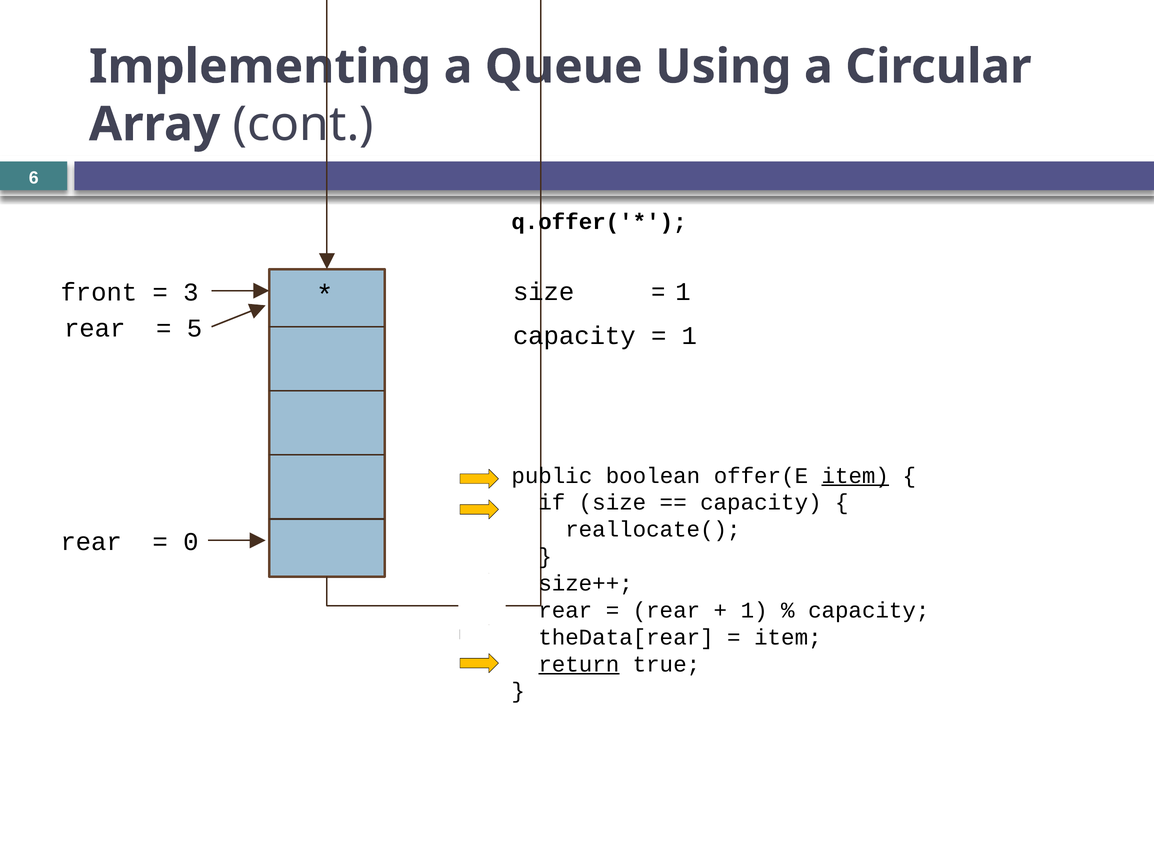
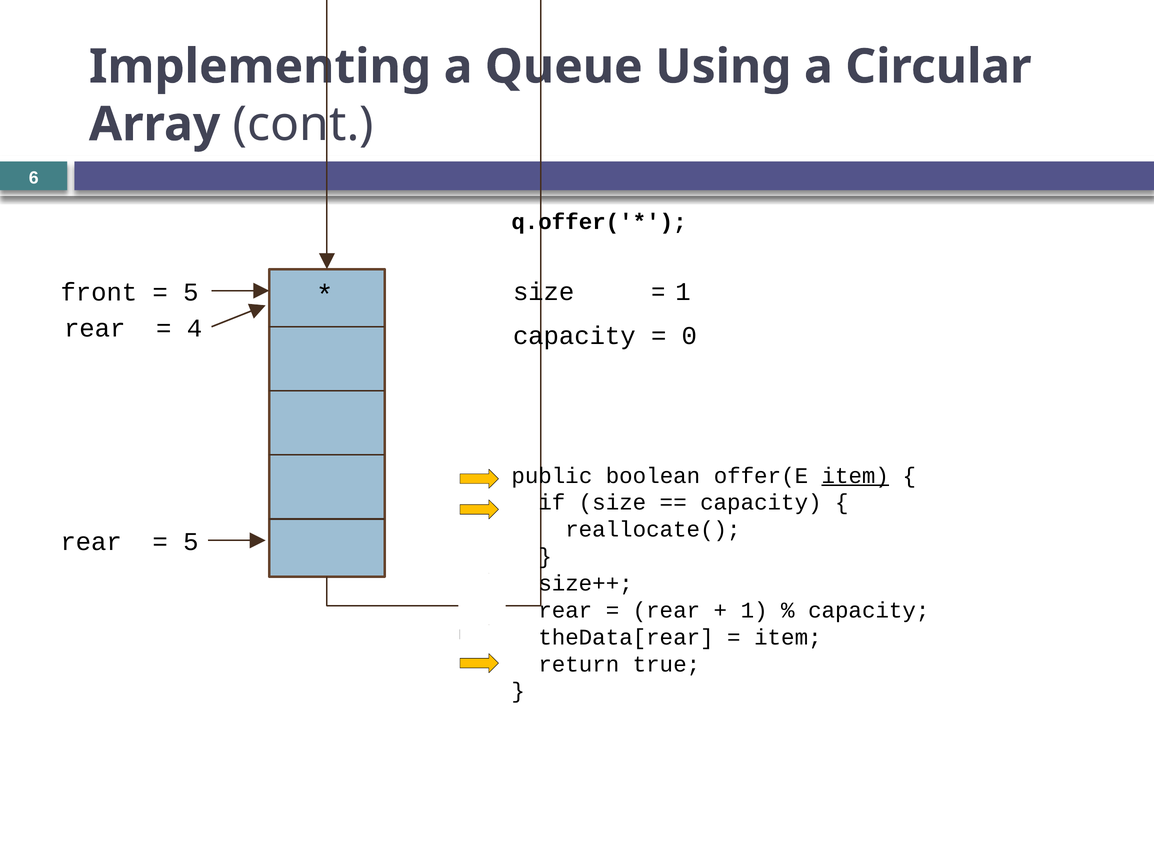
3: 3 -> 5 (191, 292)
5: 5 -> 4 (194, 328)
1: 1 -> 0 (689, 336)
0: 0 -> 5 (191, 542)
return underline: present -> none (579, 665)
